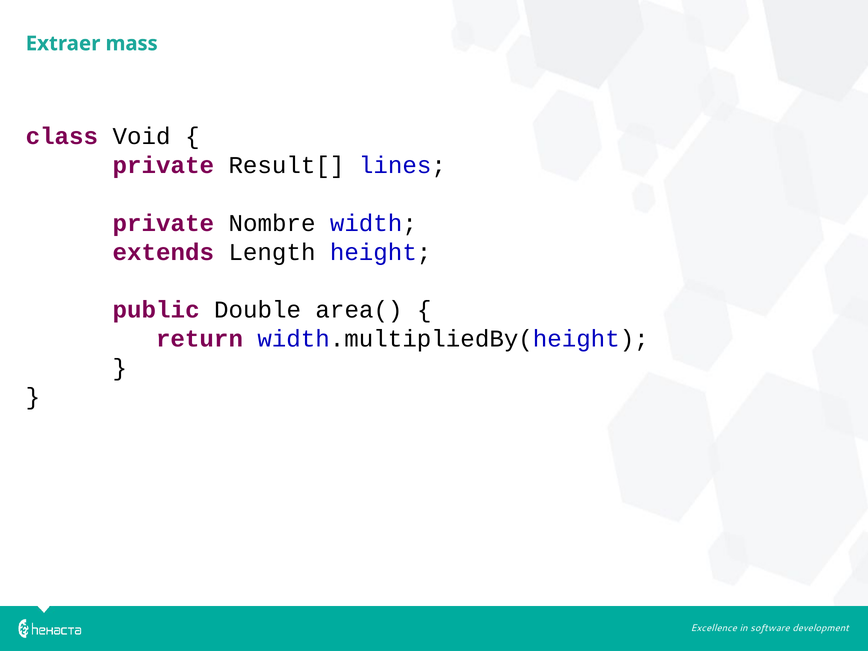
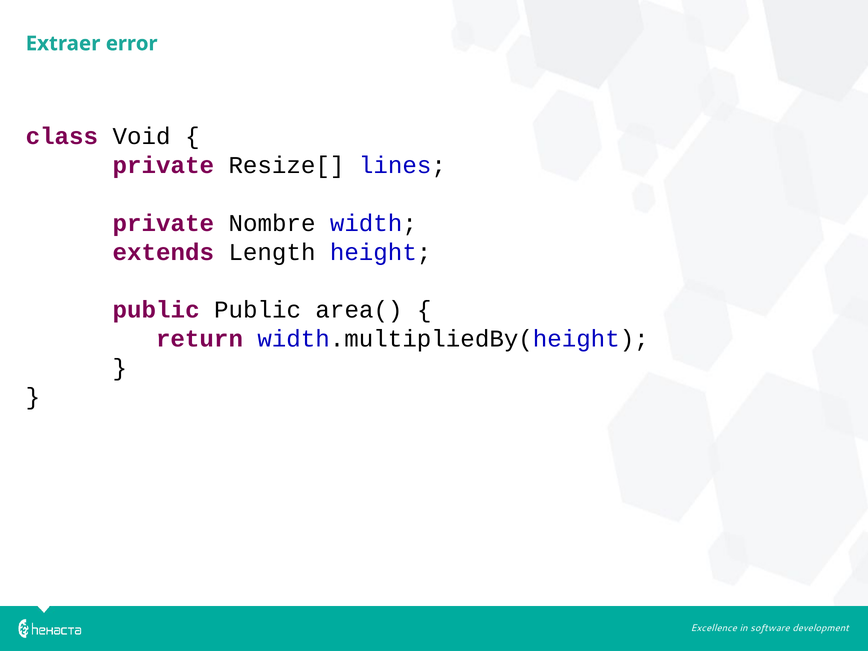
mass: mass -> error (132, 44)
Result[: Result[ -> Resize[ (286, 165)
public Double: Double -> Public (258, 310)
